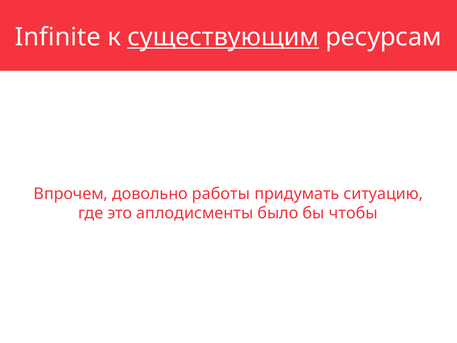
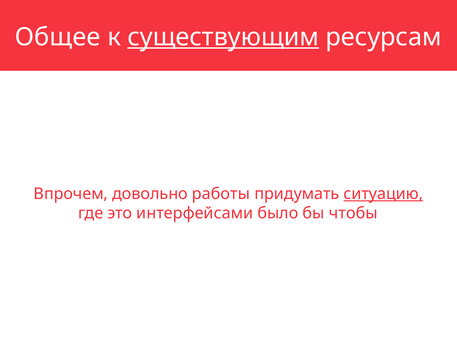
Infinite: Infinite -> Общее (58, 37)
ситуацию underline: none -> present (383, 194)
аплодисменты: аплодисменты -> интерфейсами (195, 213)
